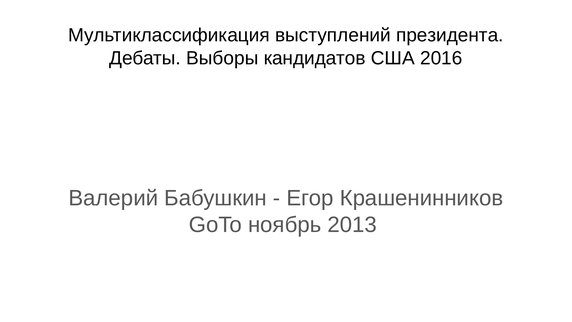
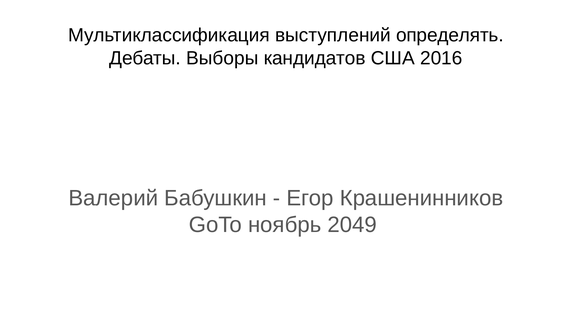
президента: президента -> определять (450, 35)
2013: 2013 -> 2049 (352, 225)
